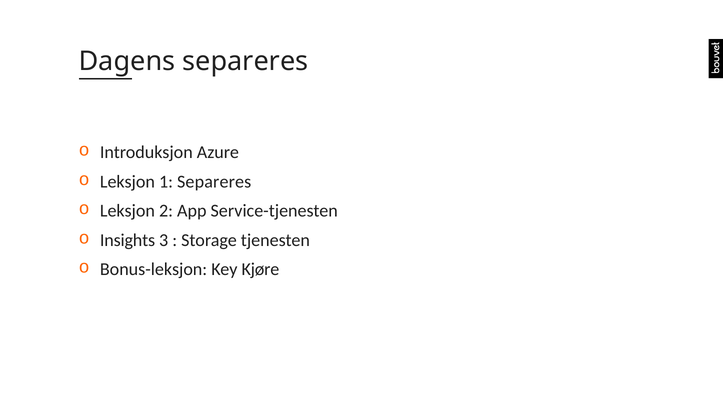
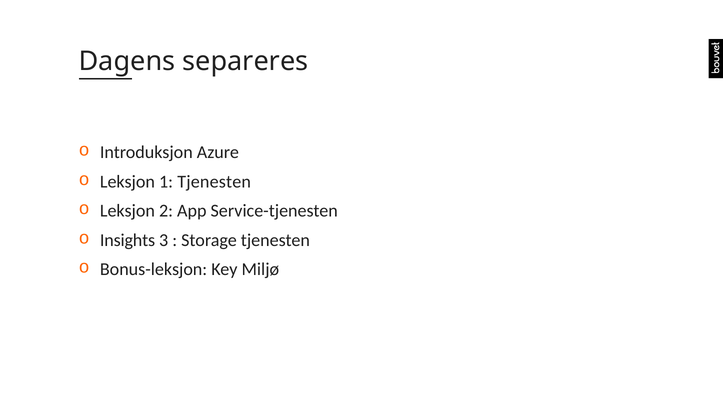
1 Separeres: Separeres -> Tjenesten (214, 182)
Kjøre: Kjøre -> Miljø (260, 269)
